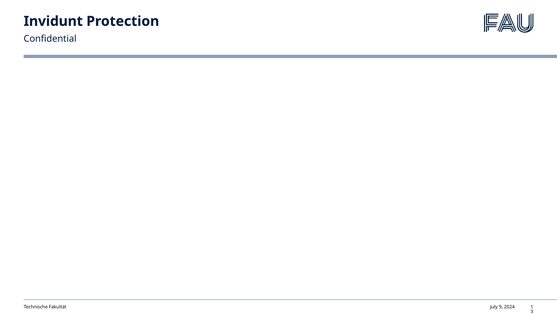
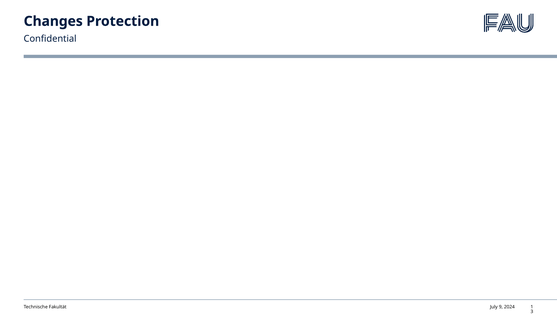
Invidunt: Invidunt -> Changes (53, 21)
